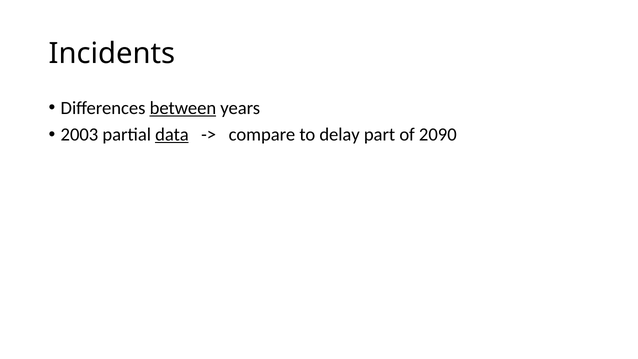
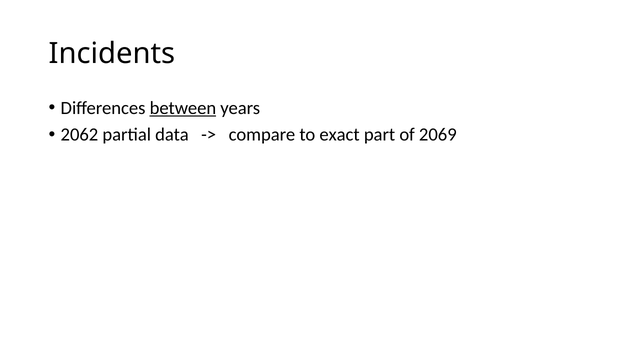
2003: 2003 -> 2062 (79, 135)
data underline: present -> none (172, 135)
delay: delay -> exact (340, 135)
2090: 2090 -> 2069 (438, 135)
